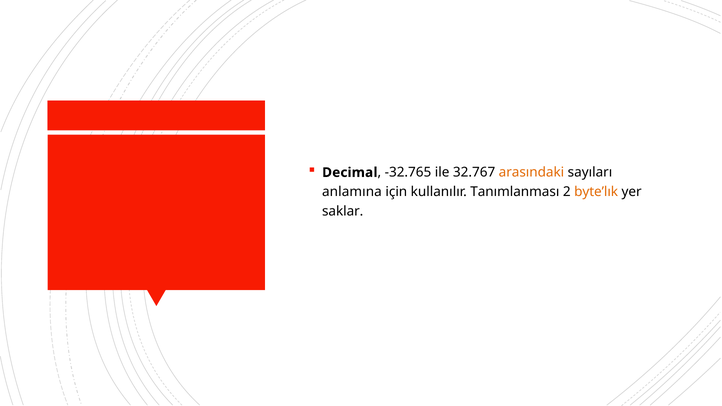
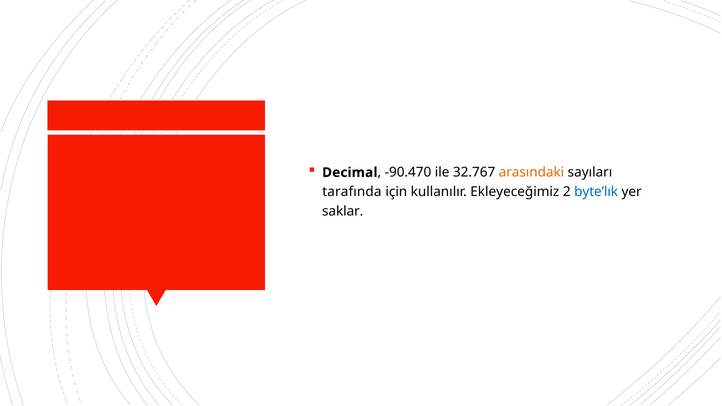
-32.765: -32.765 -> -90.470 (408, 173)
anlamına: anlamına -> tarafında (352, 192)
Tanımlanması: Tanımlanması -> Ekleyeceğimiz (515, 192)
byte’lık colour: orange -> blue (596, 192)
